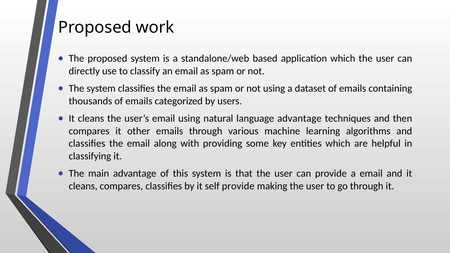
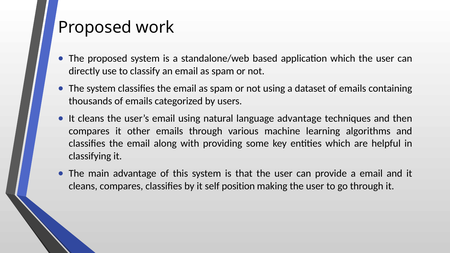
self provide: provide -> position (238, 186)
